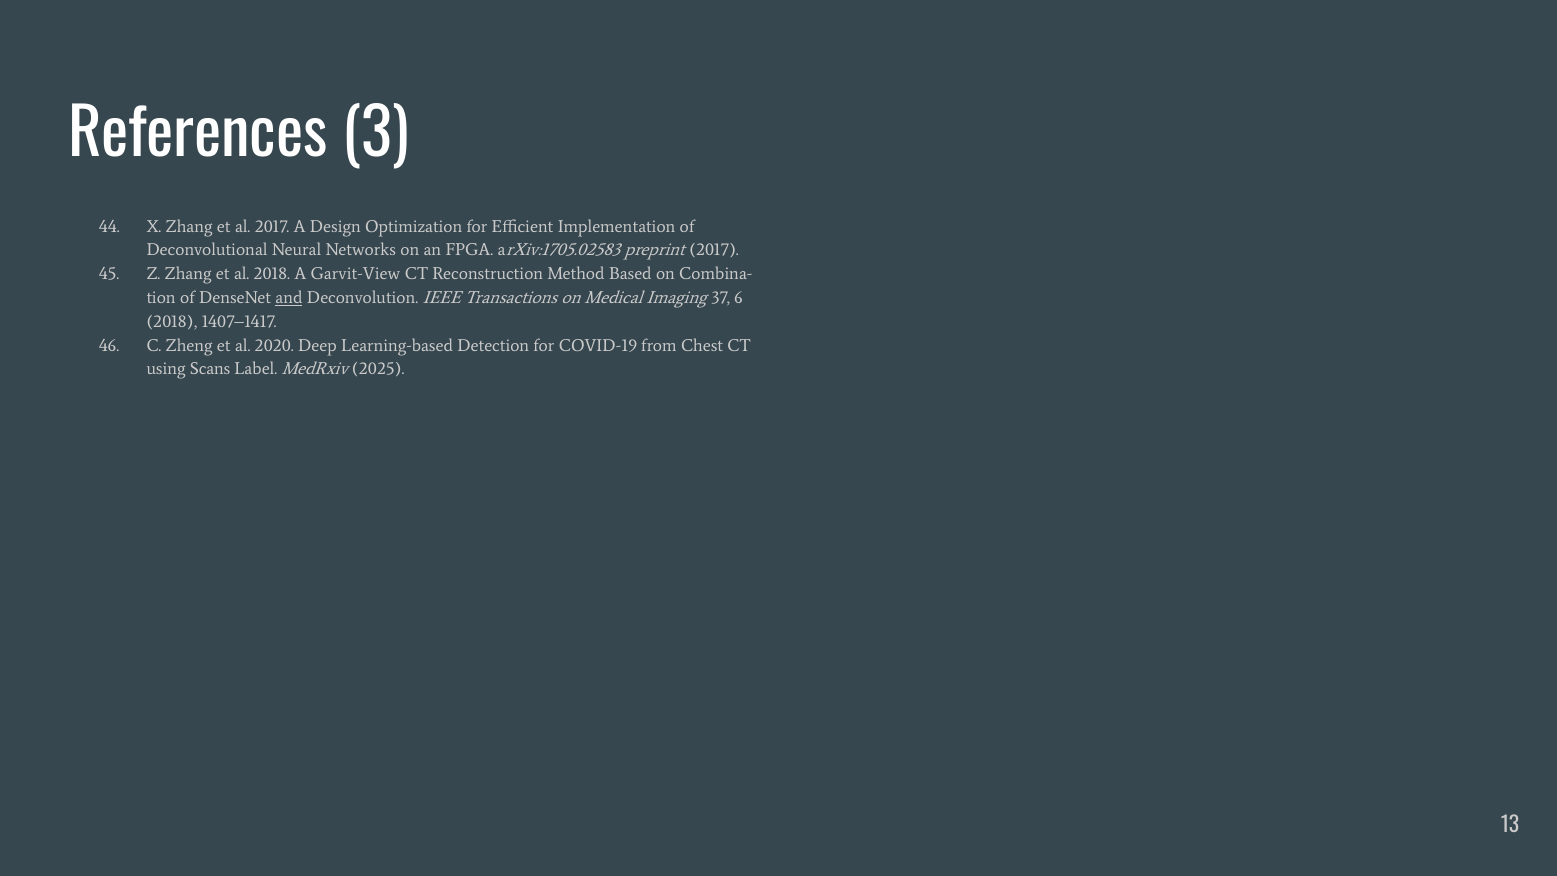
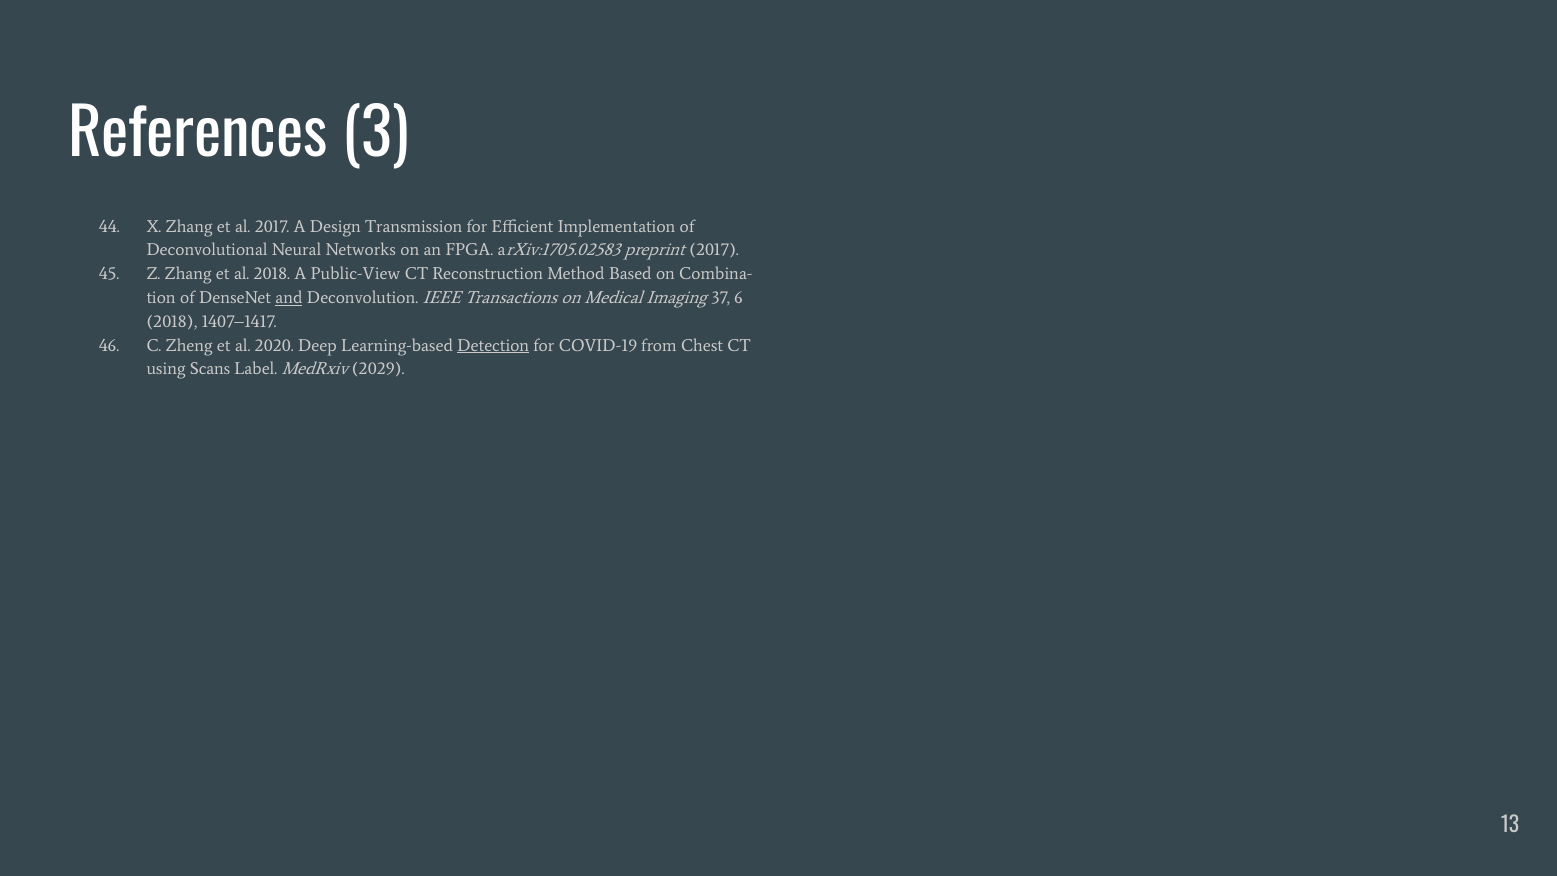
Optimization: Optimization -> Transmission (414, 226)
Garvit-View: Garvit-View -> Public-View (355, 274)
Detection underline: none -> present (493, 345)
2025: 2025 -> 2029 (378, 369)
